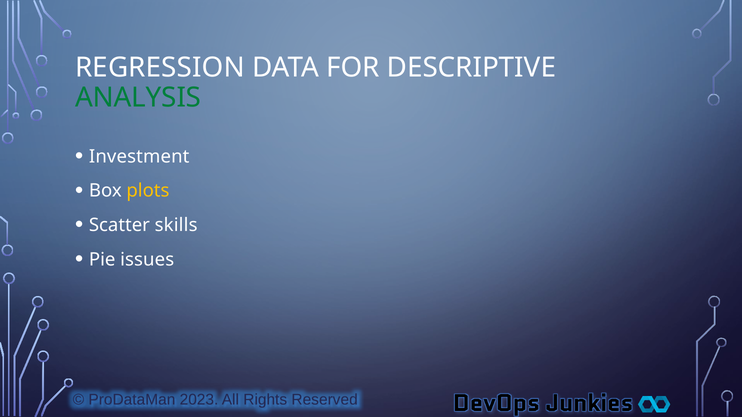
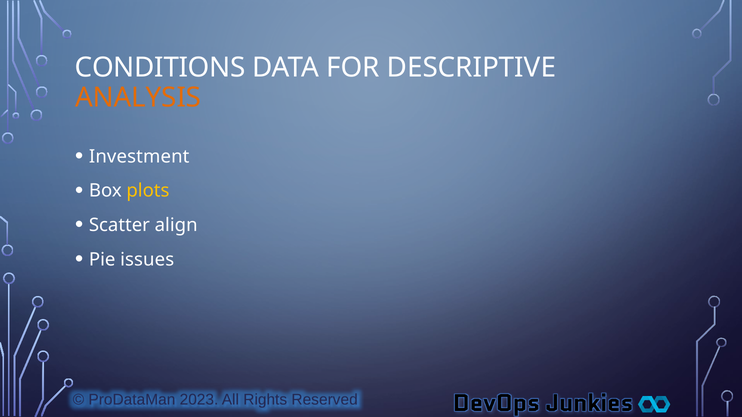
REGRESSION: REGRESSION -> CONDITIONS (160, 67)
ANALYSIS colour: green -> orange (138, 97)
skills: skills -> align (176, 225)
